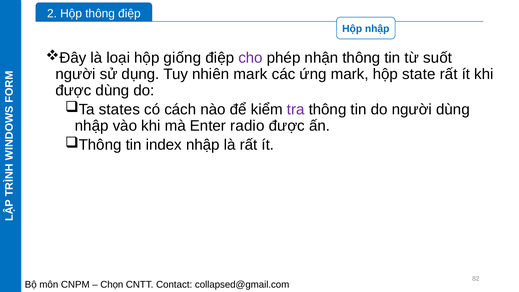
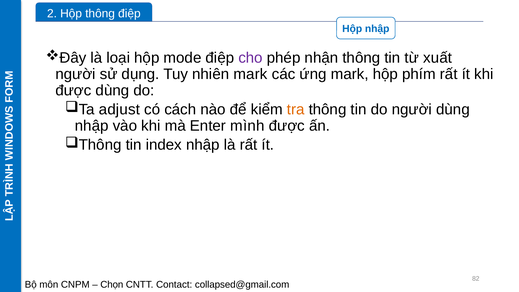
giống: giống -> mode (183, 58)
suốt: suốt -> xuất (438, 58)
state: state -> phím (419, 74)
states: states -> adjust (119, 109)
tra colour: purple -> orange (296, 109)
radio: radio -> mình (247, 126)
